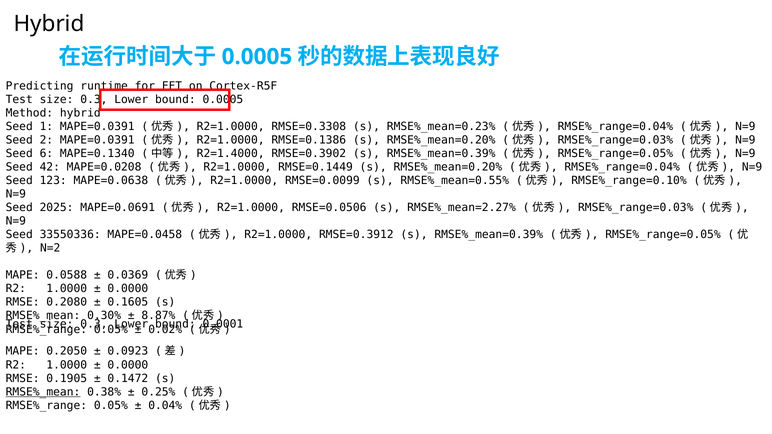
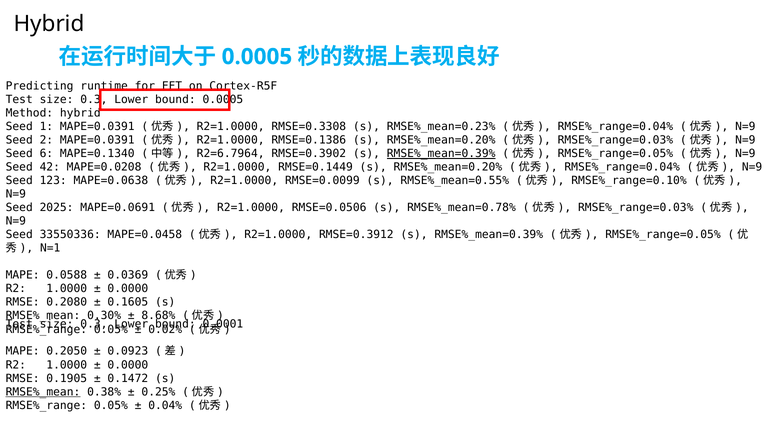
R2=1.4000: R2=1.4000 -> R2=6.7964 (231, 154)
RMSE%_mean=0.39% underline: none -> present (441, 154)
RMSE%_mean=2.27%: RMSE%_mean=2.27% -> RMSE%_mean=0.78% (461, 208)
N=2: N=2 -> N=1 (50, 248)
8.87%: 8.87% -> 8.68% (158, 316)
